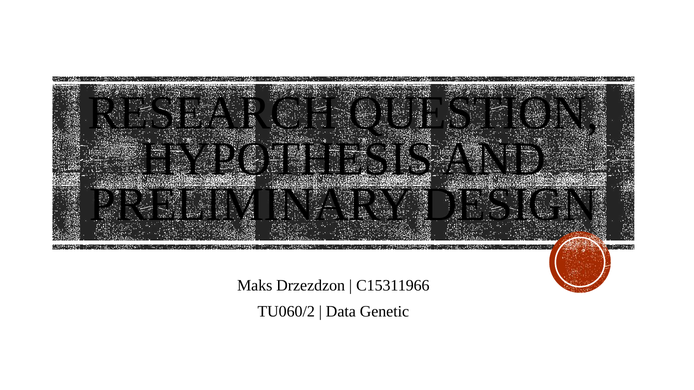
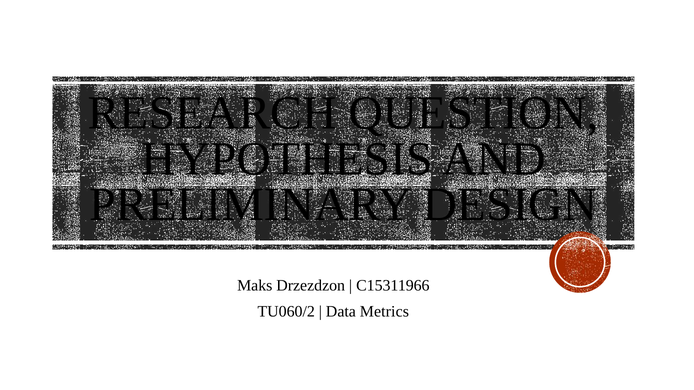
Genetic: Genetic -> Metrics (384, 312)
